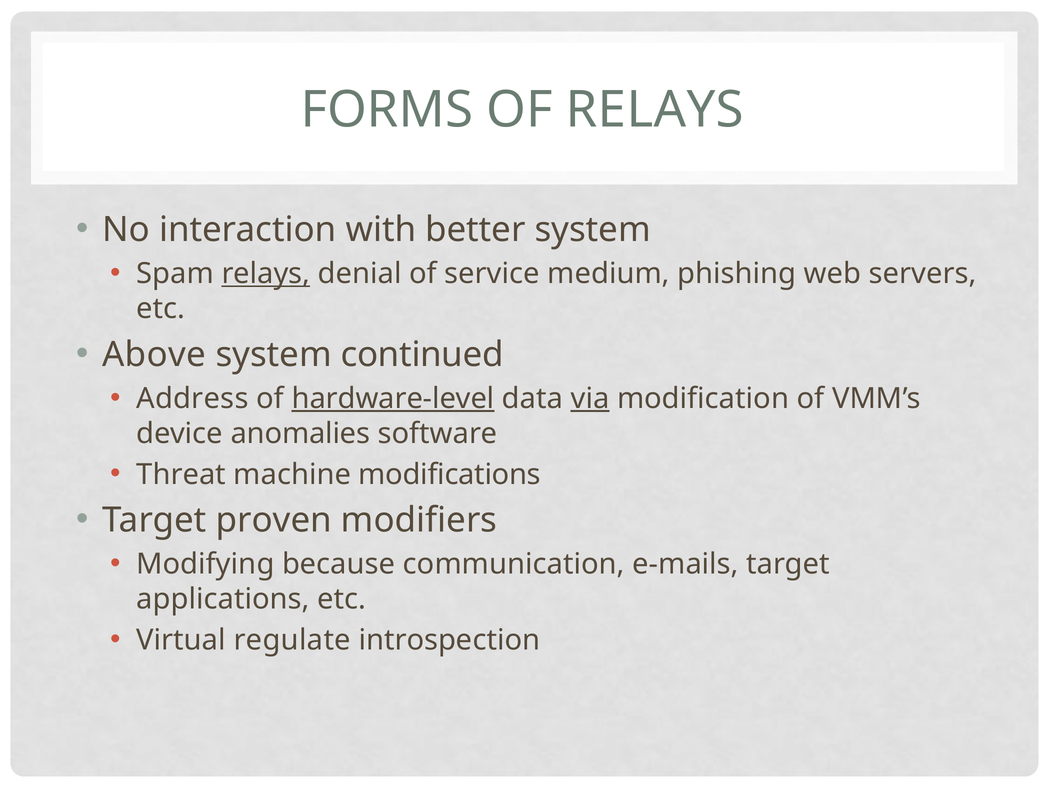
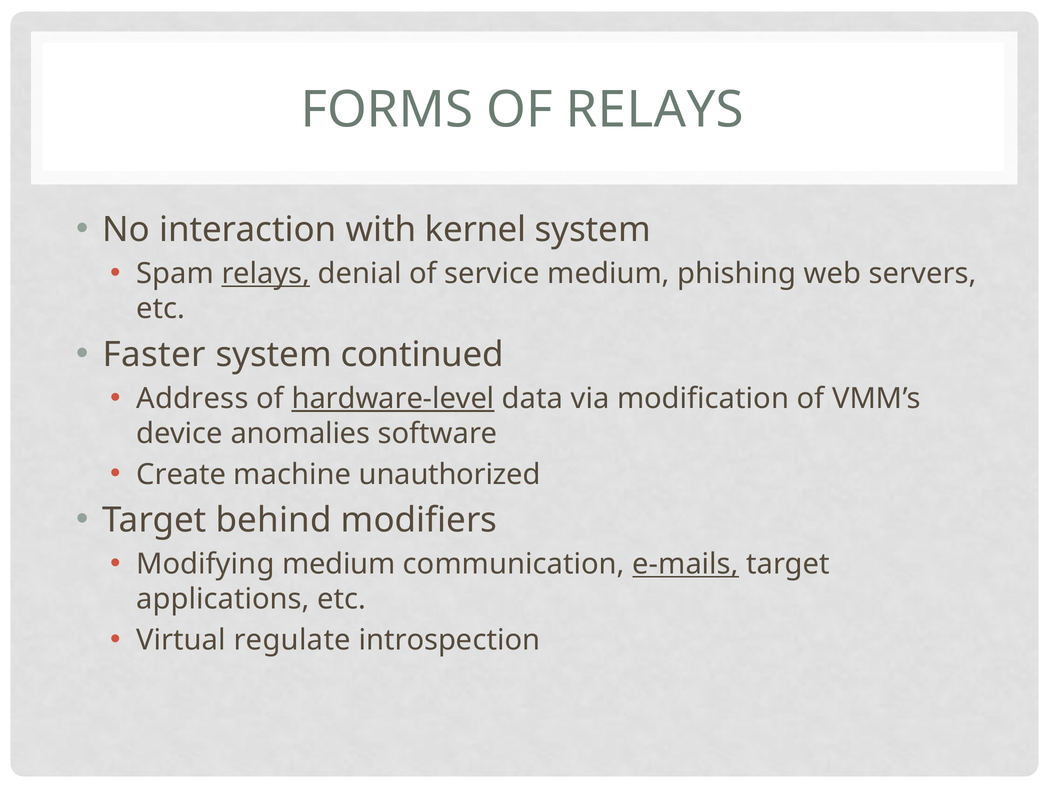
better: better -> kernel (476, 230)
Above: Above -> Faster (154, 355)
via underline: present -> none (590, 398)
Threat: Threat -> Create (181, 474)
modifications: modifications -> unauthorized (450, 474)
proven: proven -> behind (274, 520)
Modifying because: because -> medium (339, 564)
e-mails underline: none -> present (686, 564)
